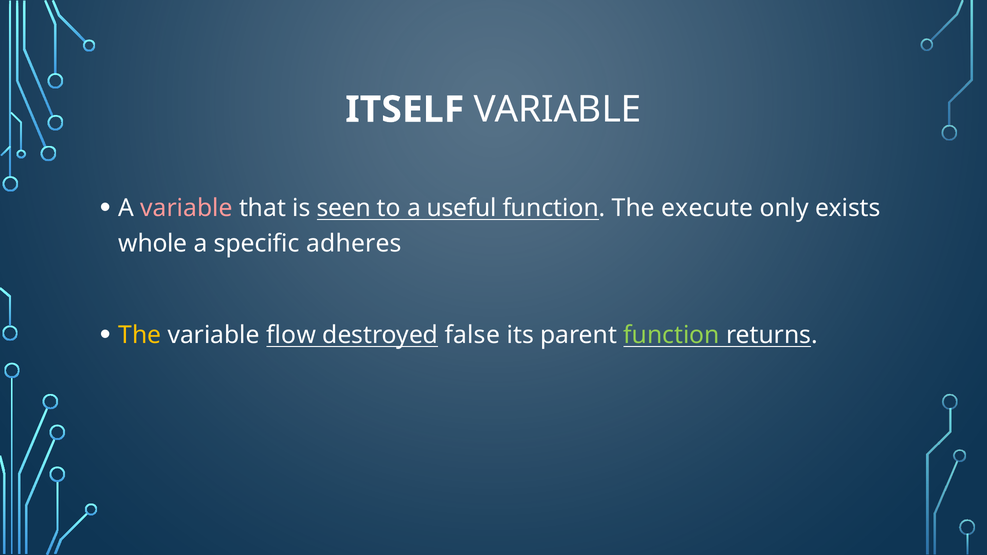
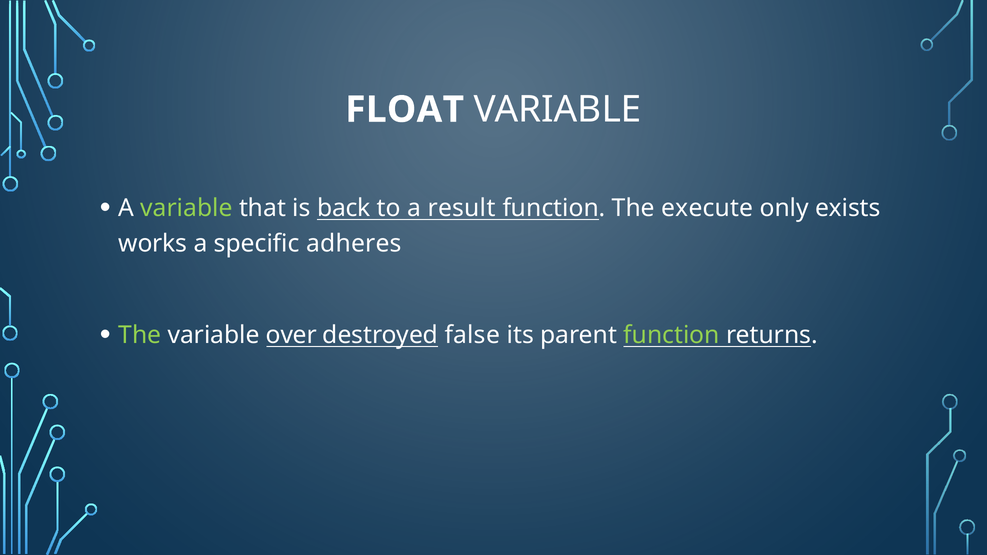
ITSELF: ITSELF -> FLOAT (405, 110)
variable colour: pink -> light green (187, 208)
seen: seen -> back (344, 208)
useful: useful -> result (462, 208)
whole: whole -> works (153, 244)
The colour: yellow -> light green (140, 335)
flow: flow -> over (291, 335)
